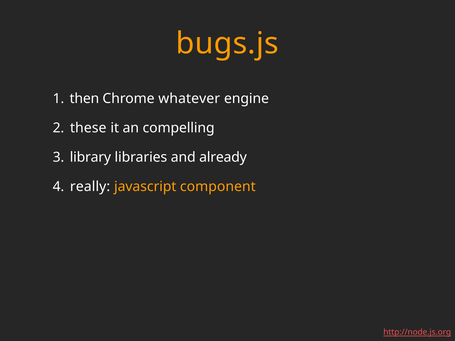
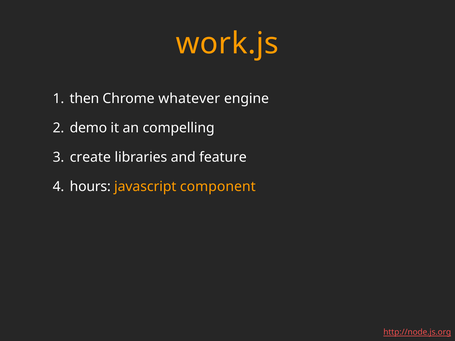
bugs.js: bugs.js -> work.js (227, 44)
these: these -> demo (88, 128)
library: library -> create (90, 157)
already: already -> feature (223, 157)
really: really -> hours (90, 187)
